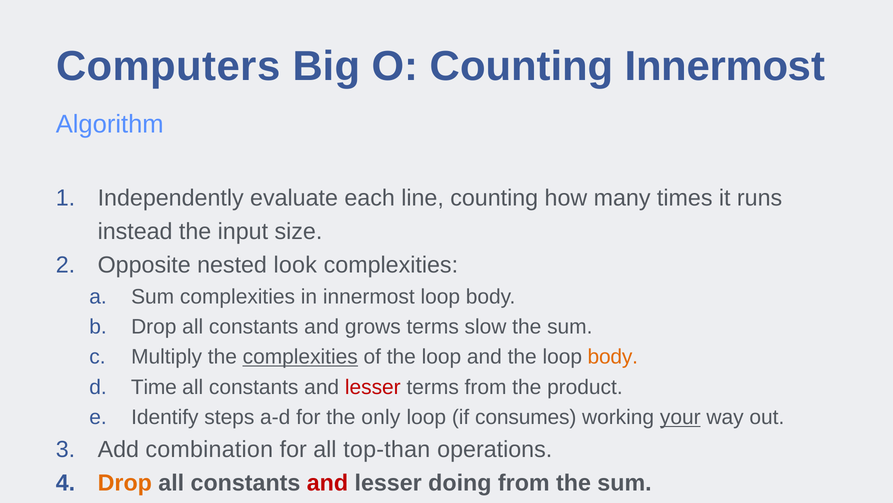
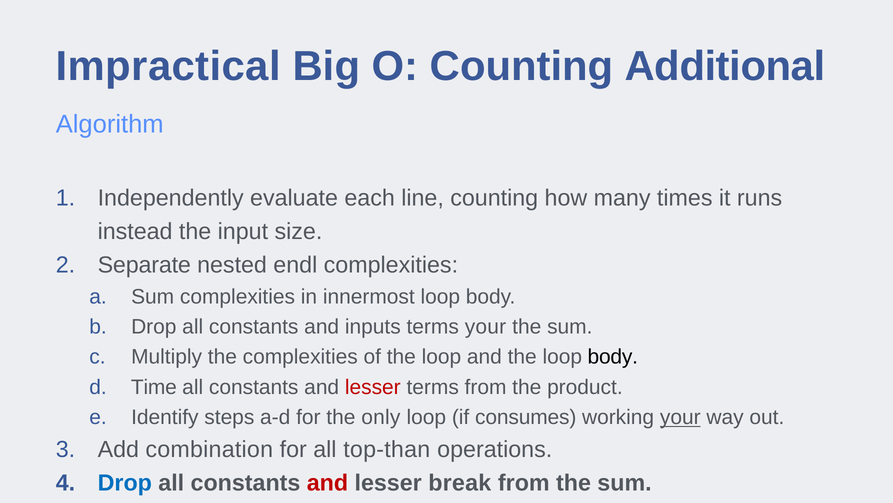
Computers: Computers -> Impractical (168, 66)
Counting Innermost: Innermost -> Additional (725, 66)
Opposite: Opposite -> Separate (144, 265)
look: look -> endl (295, 265)
grows: grows -> inputs (373, 326)
terms slow: slow -> your (485, 326)
complexities underline: present -> none (300, 357)
body colour: orange -> black (613, 357)
Drop colour: orange -> blue (125, 483)
doing: doing -> break (460, 483)
